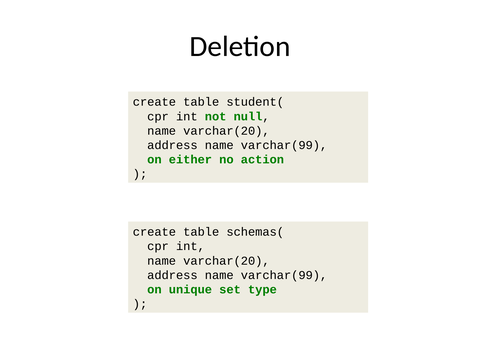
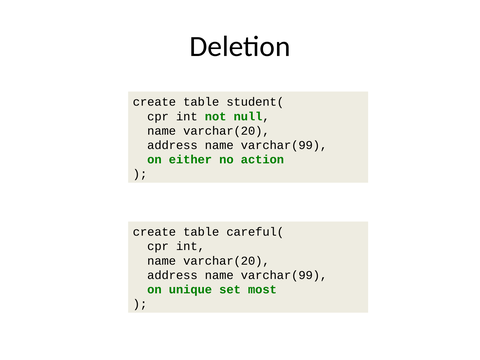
schemas(: schemas( -> careful( (255, 232)
type: type -> most (262, 290)
